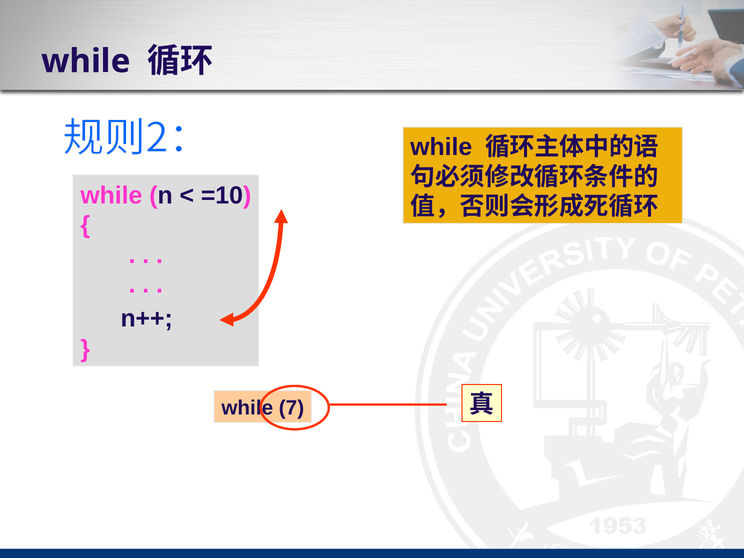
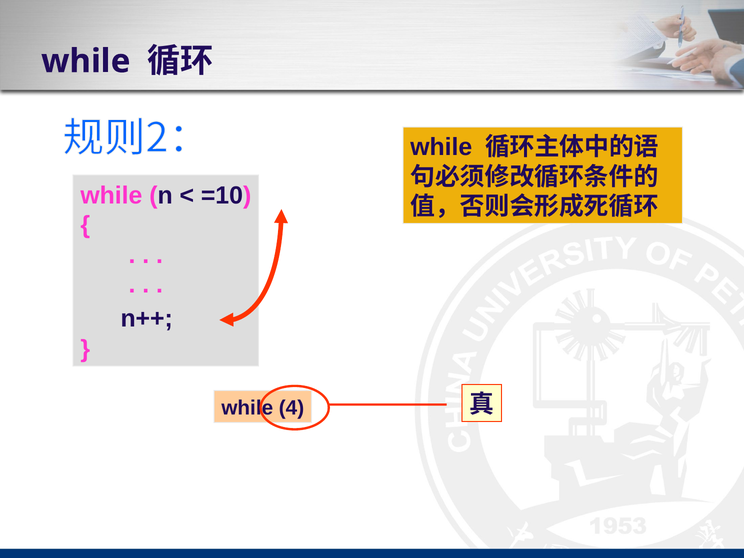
7: 7 -> 4 (291, 408)
